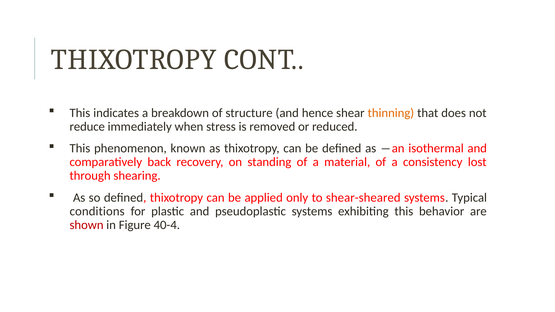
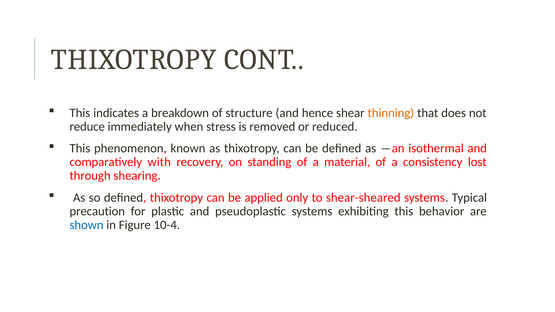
back: back -> with (159, 162)
conditions: conditions -> precaution (97, 211)
shown colour: red -> blue (87, 225)
40-4: 40-4 -> 10-4 (167, 225)
